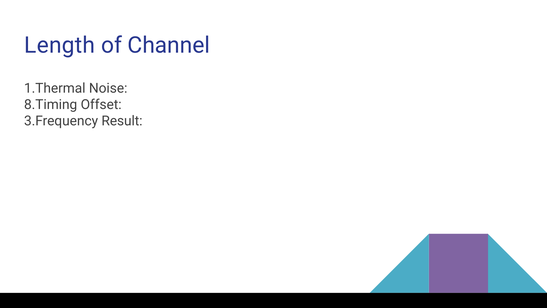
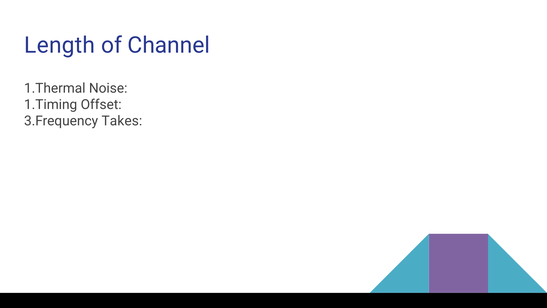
8.Timing: 8.Timing -> 1.Timing (51, 105)
Result: Result -> Takes (122, 121)
